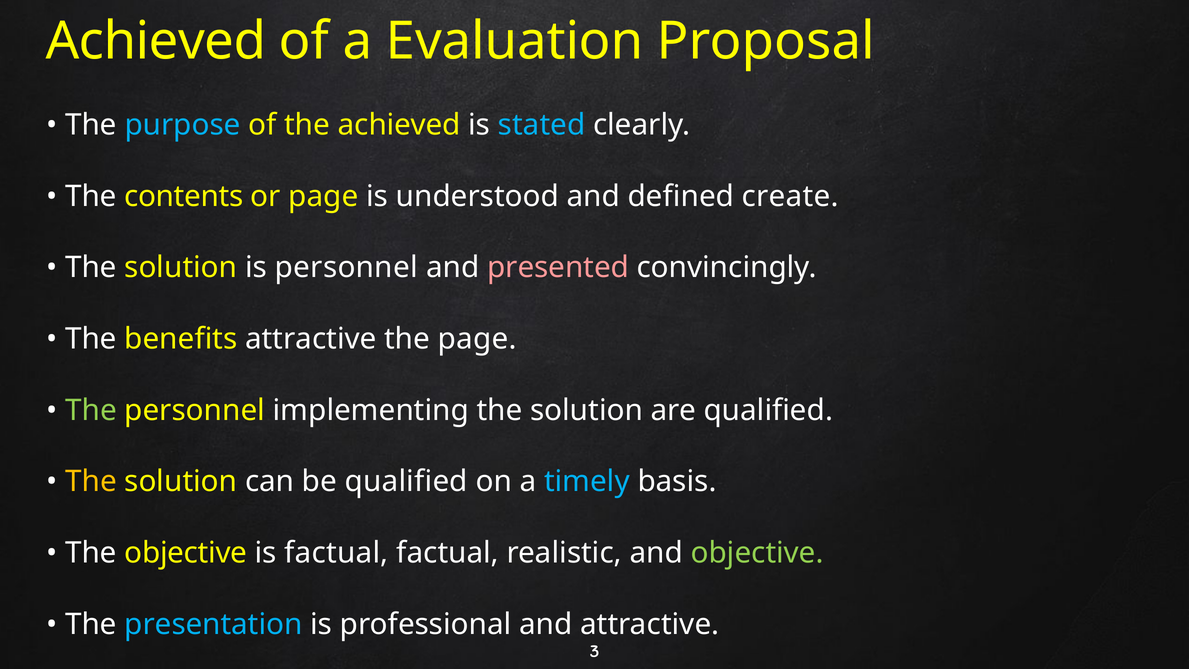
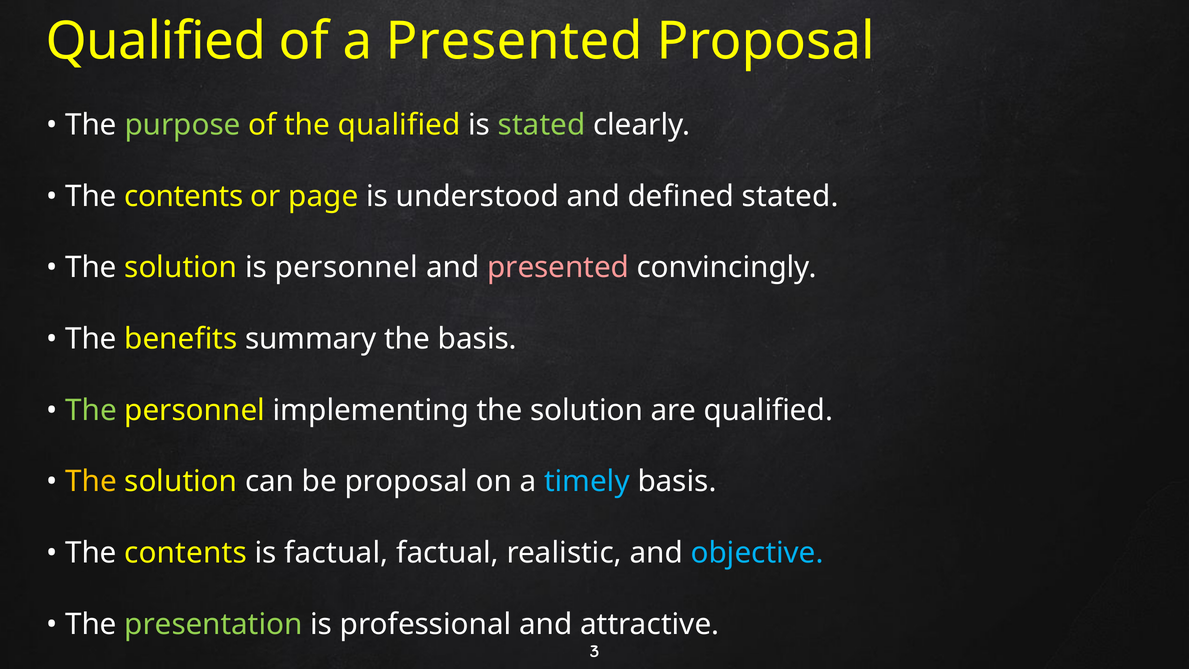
Achieved: Achieved -> Qualified (156, 41)
a Evaluation: Evaluation -> Presented (514, 41)
purpose colour: light blue -> light green (183, 125)
the achieved: achieved -> qualified (399, 125)
stated colour: light blue -> light green (542, 125)
defined create: create -> stated (790, 196)
benefits attractive: attractive -> summary (311, 339)
the page: page -> basis (477, 339)
be qualified: qualified -> proposal (406, 482)
objective: objective -> contents (186, 553)
objective colour: light green -> light blue (757, 553)
presentation colour: light blue -> light green (213, 624)
